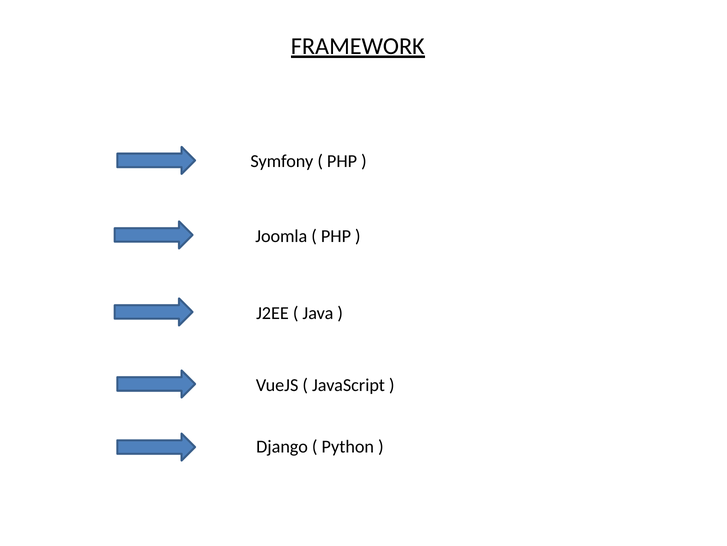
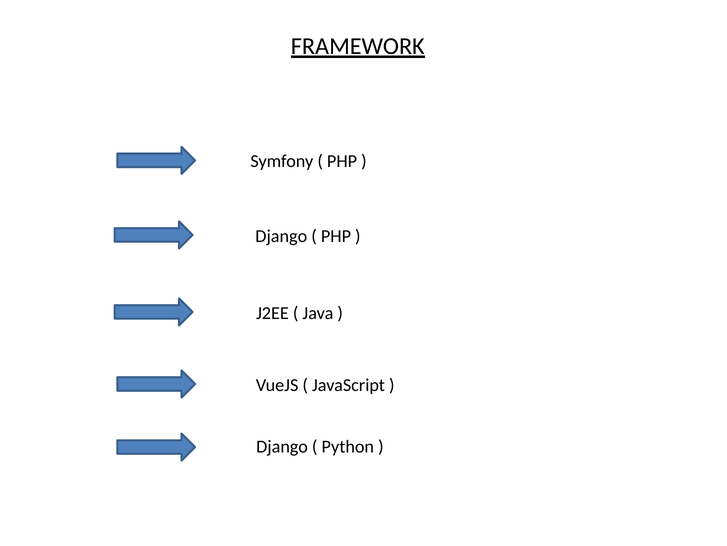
Joomla: Joomla -> Django (281, 236)
